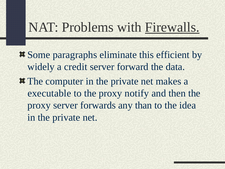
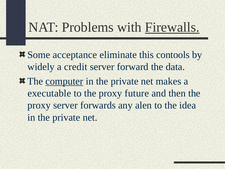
paragraphs: paragraphs -> acceptance (75, 55)
efficient: efficient -> contools (173, 55)
computer underline: none -> present (64, 81)
notify: notify -> future (137, 93)
than: than -> alen (143, 105)
